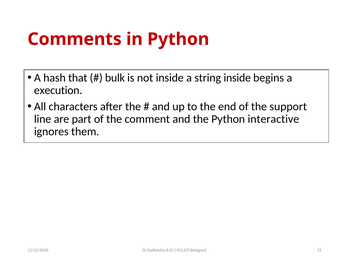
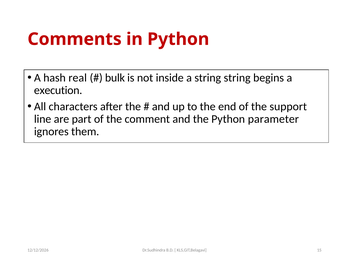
that: that -> real (78, 78)
string inside: inside -> string (237, 78)
interactive: interactive -> parameter (273, 119)
